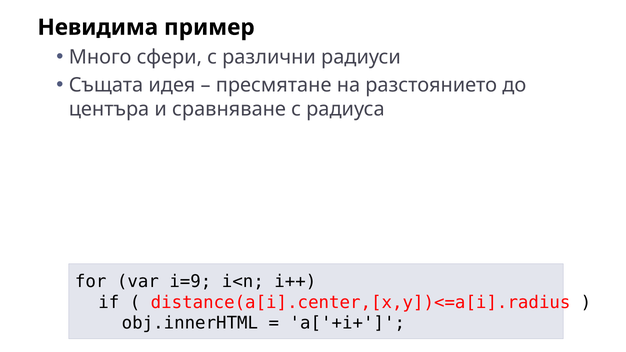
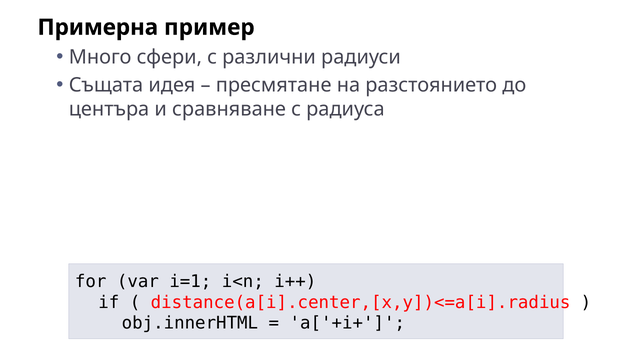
Невидима: Невидима -> Примерна (98, 27)
i=9: i=9 -> i=1 (190, 282)
